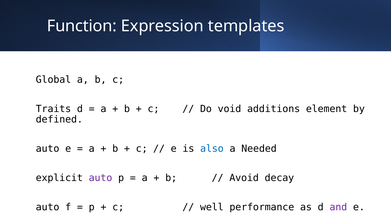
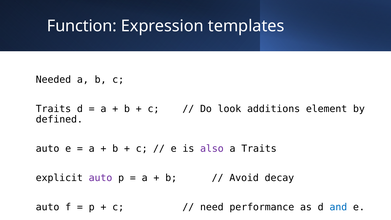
Global: Global -> Needed (53, 80)
void: void -> look (229, 109)
also colour: blue -> purple (212, 149)
a Needed: Needed -> Traits (259, 149)
well: well -> need (212, 207)
and colour: purple -> blue (338, 207)
